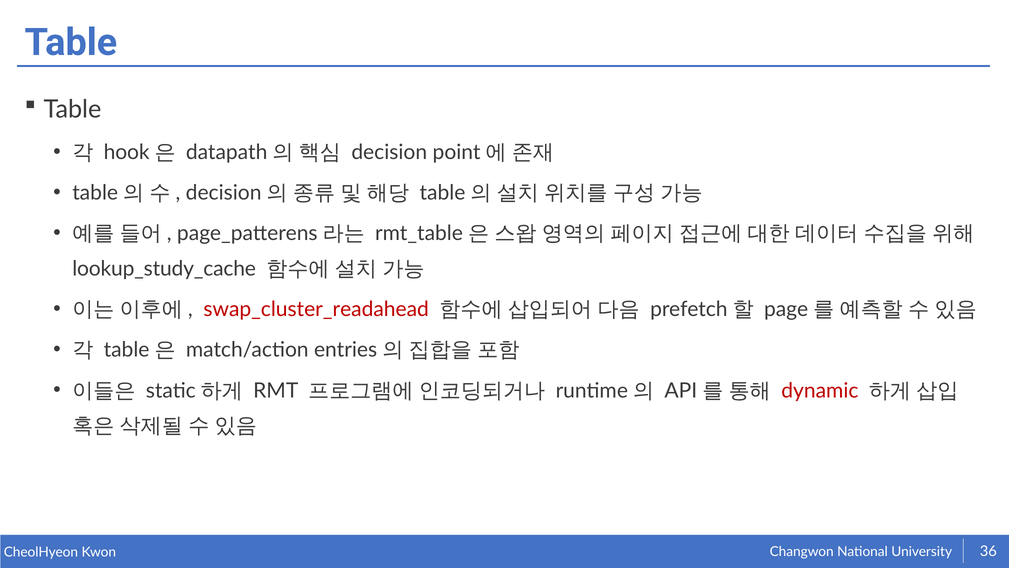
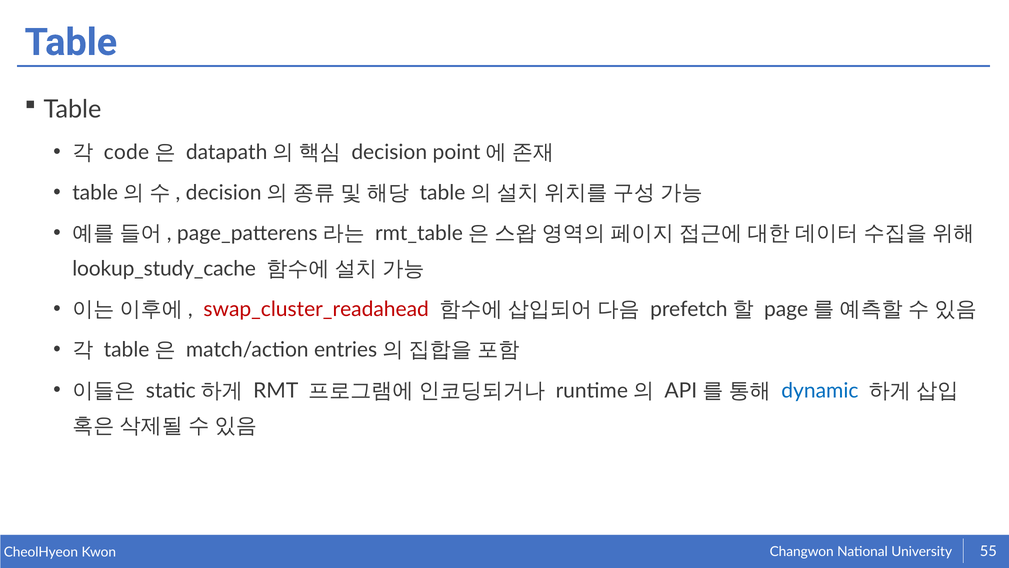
hook: hook -> code (126, 152)
dynamic colour: red -> blue (820, 390)
36: 36 -> 55 (988, 551)
